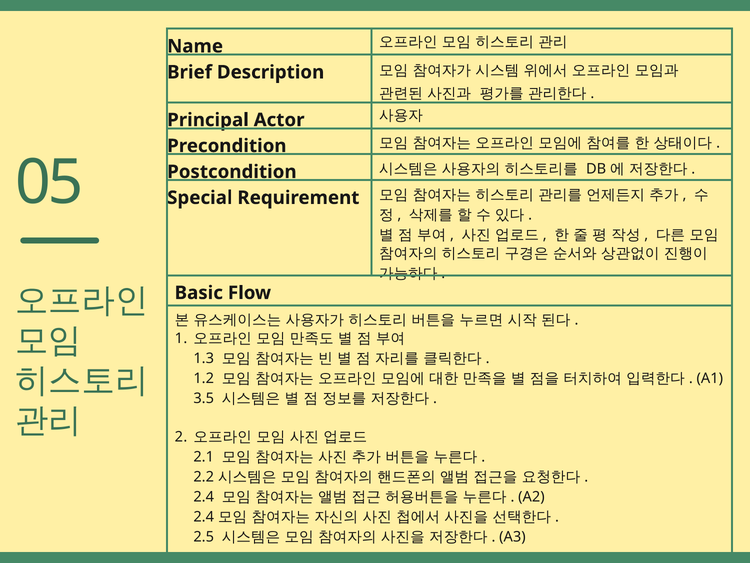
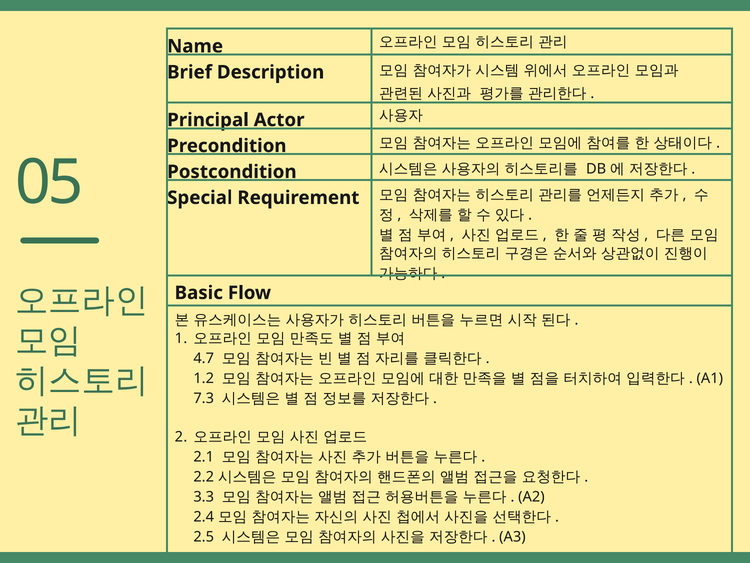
1.3: 1.3 -> 4.7 (204, 358)
3.5: 3.5 -> 7.3 (204, 398)
2.4: 2.4 -> 3.3 (204, 496)
